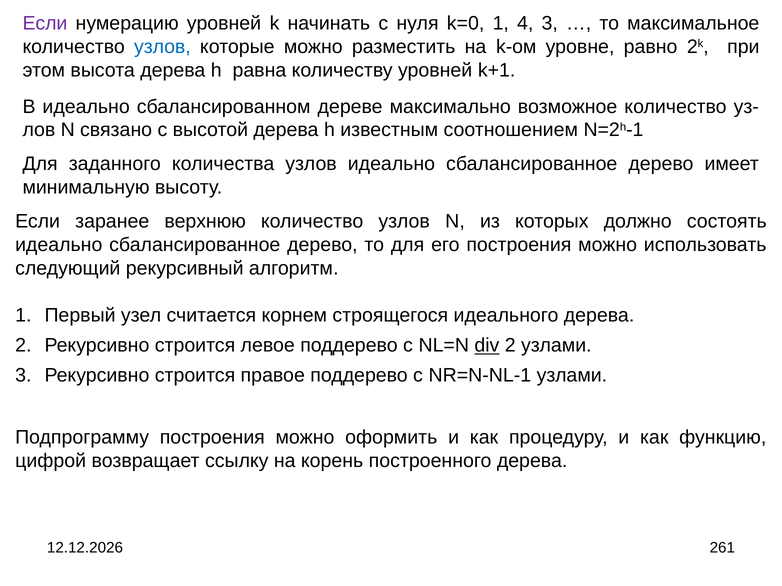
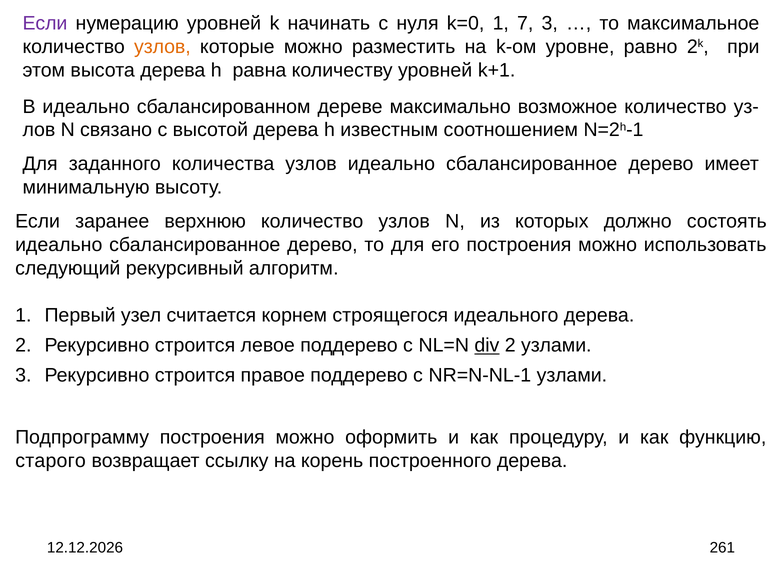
4: 4 -> 7 (525, 23)
узлов colour: blue -> orange (162, 47)
цифрой: цифрой -> старого (51, 461)
